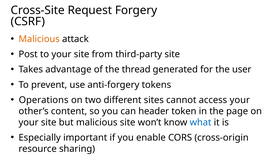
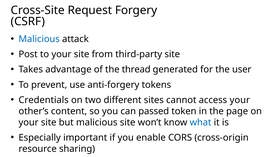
Malicious colour: orange -> blue (39, 39)
Operations: Operations -> Credentials (44, 100)
header: header -> passed (154, 111)
